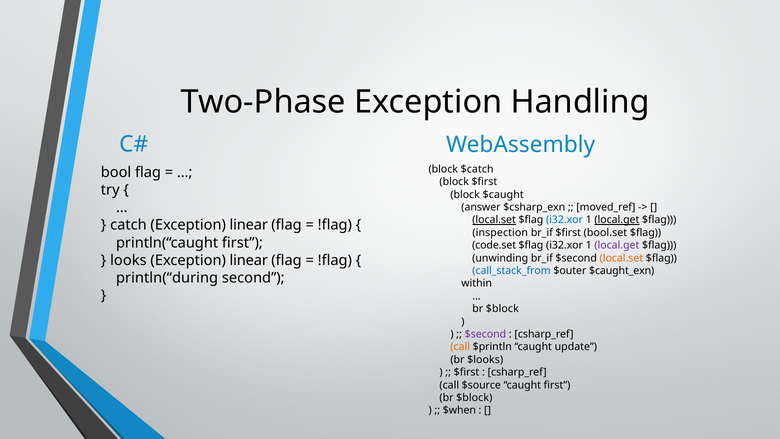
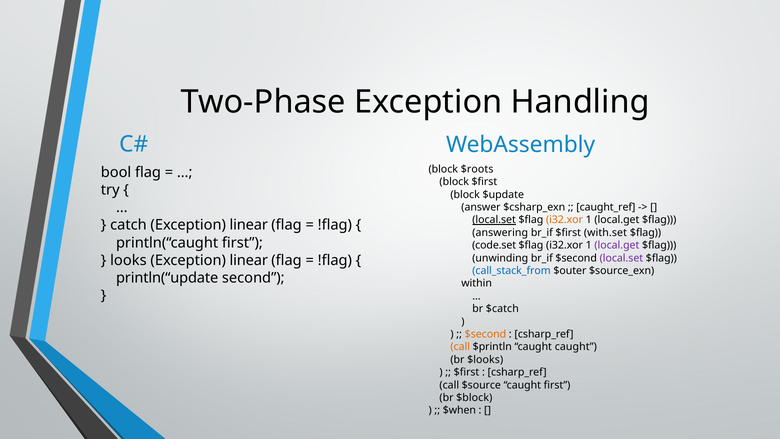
$catch: $catch -> $roots (477, 169)
$caught: $caught -> $update (503, 194)
moved_ref: moved_ref -> caught_ref (606, 207)
i32.xor colour: blue -> orange (564, 220)
local.get underline: present -> none (617, 220)
inspection: inspection -> answering (500, 233)
bool.set: bool.set -> with.set (605, 233)
local.set colour: orange -> purple (621, 258)
$caught_exn: $caught_exn -> $source_exn (622, 271)
println(“during: println(“during -> println(“update (167, 278)
$block: $block -> $catch (502, 309)
$second colour: purple -> orange (485, 334)
caught update: update -> caught (576, 347)
